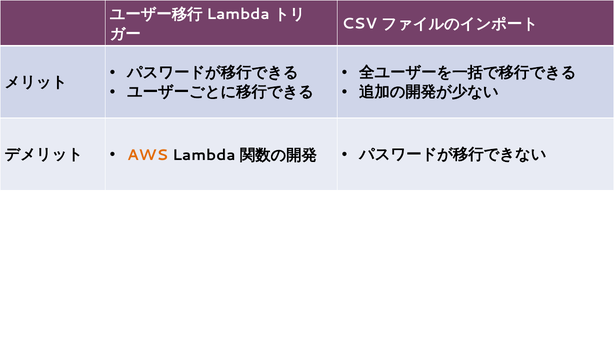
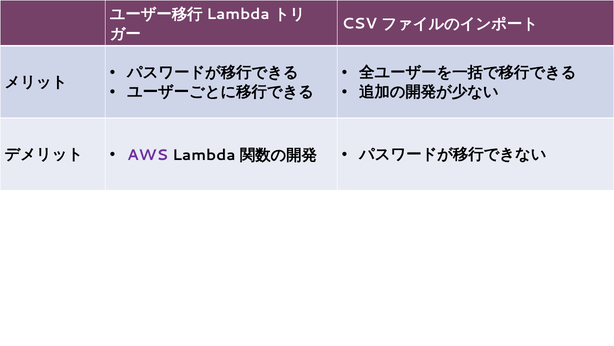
AWS colour: orange -> purple (148, 155)
